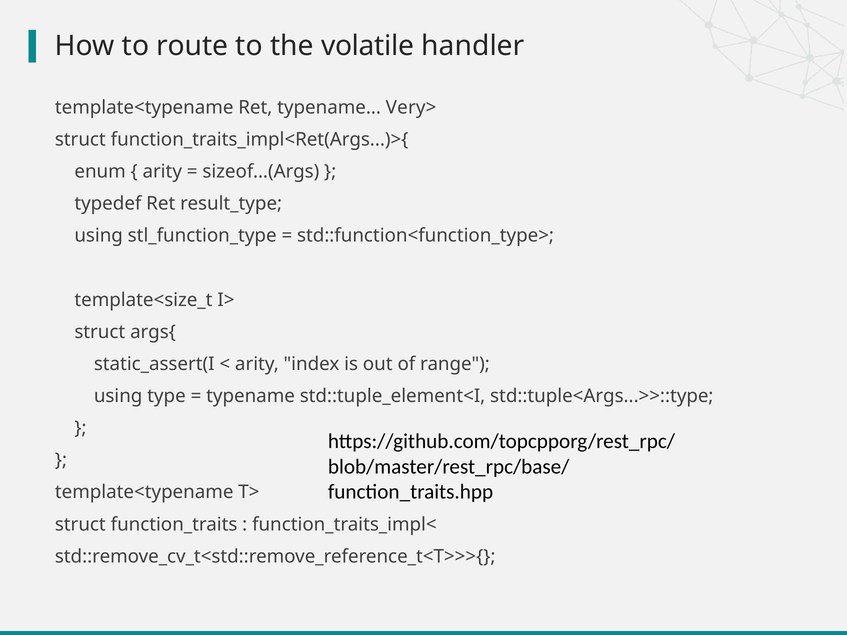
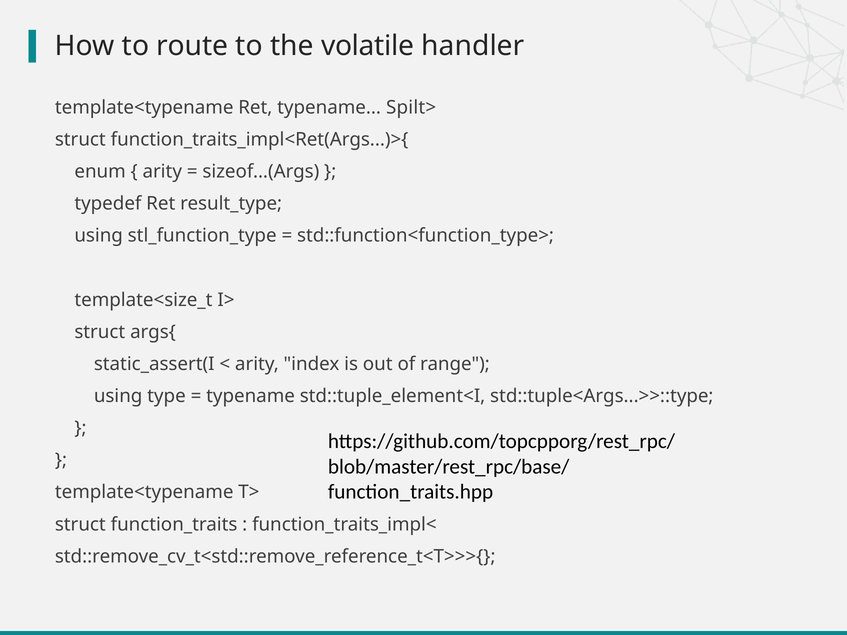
Very>: Very> -> Spilt> (411, 108)
